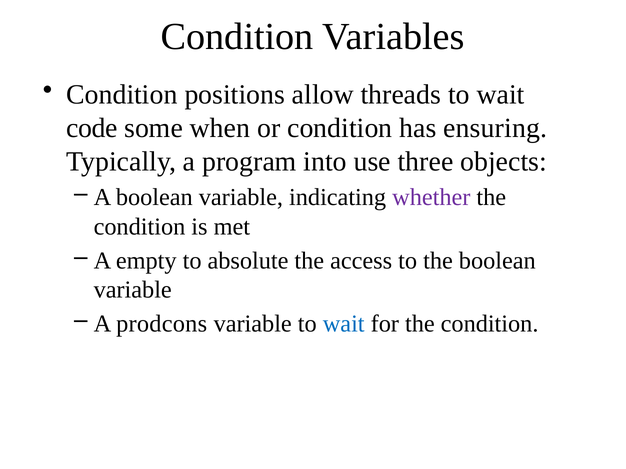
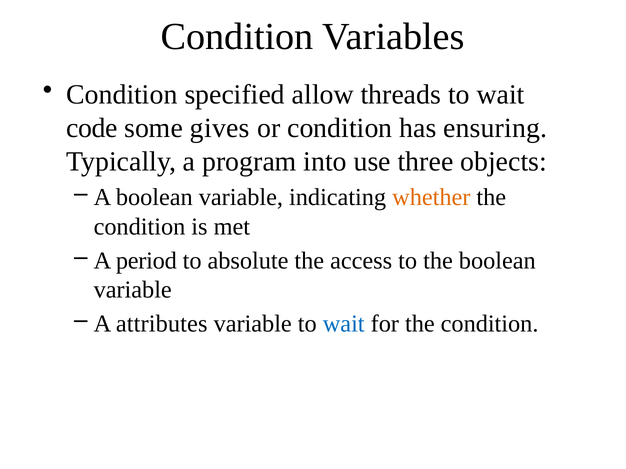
positions: positions -> specified (235, 95)
when: when -> gives (220, 128)
whether colour: purple -> orange (431, 198)
empty: empty -> period (146, 261)
prodcons: prodcons -> attributes (162, 324)
